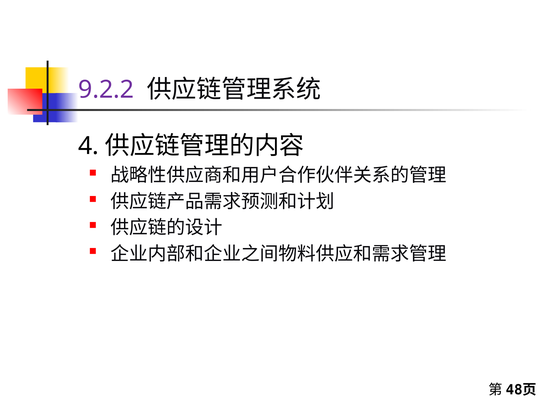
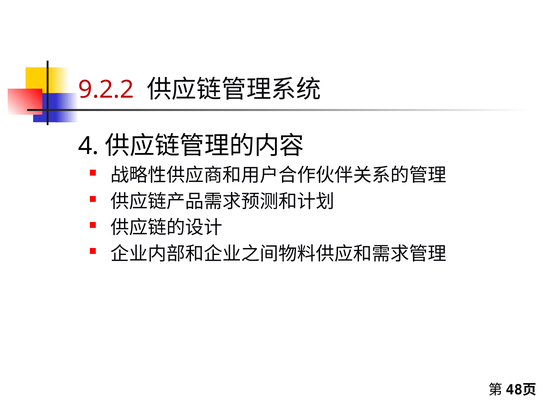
9.2.2 colour: purple -> red (106, 90)
